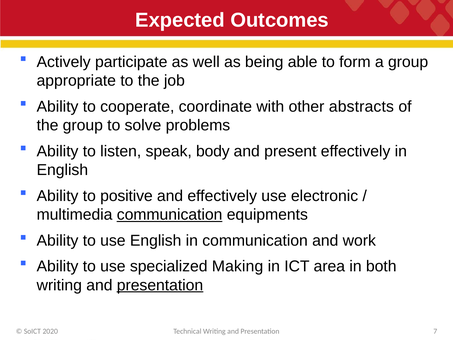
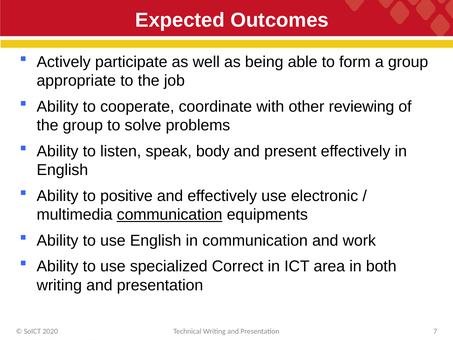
abstracts: abstracts -> reviewing (362, 106)
Making: Making -> Correct (238, 266)
presentation underline: present -> none (160, 285)
